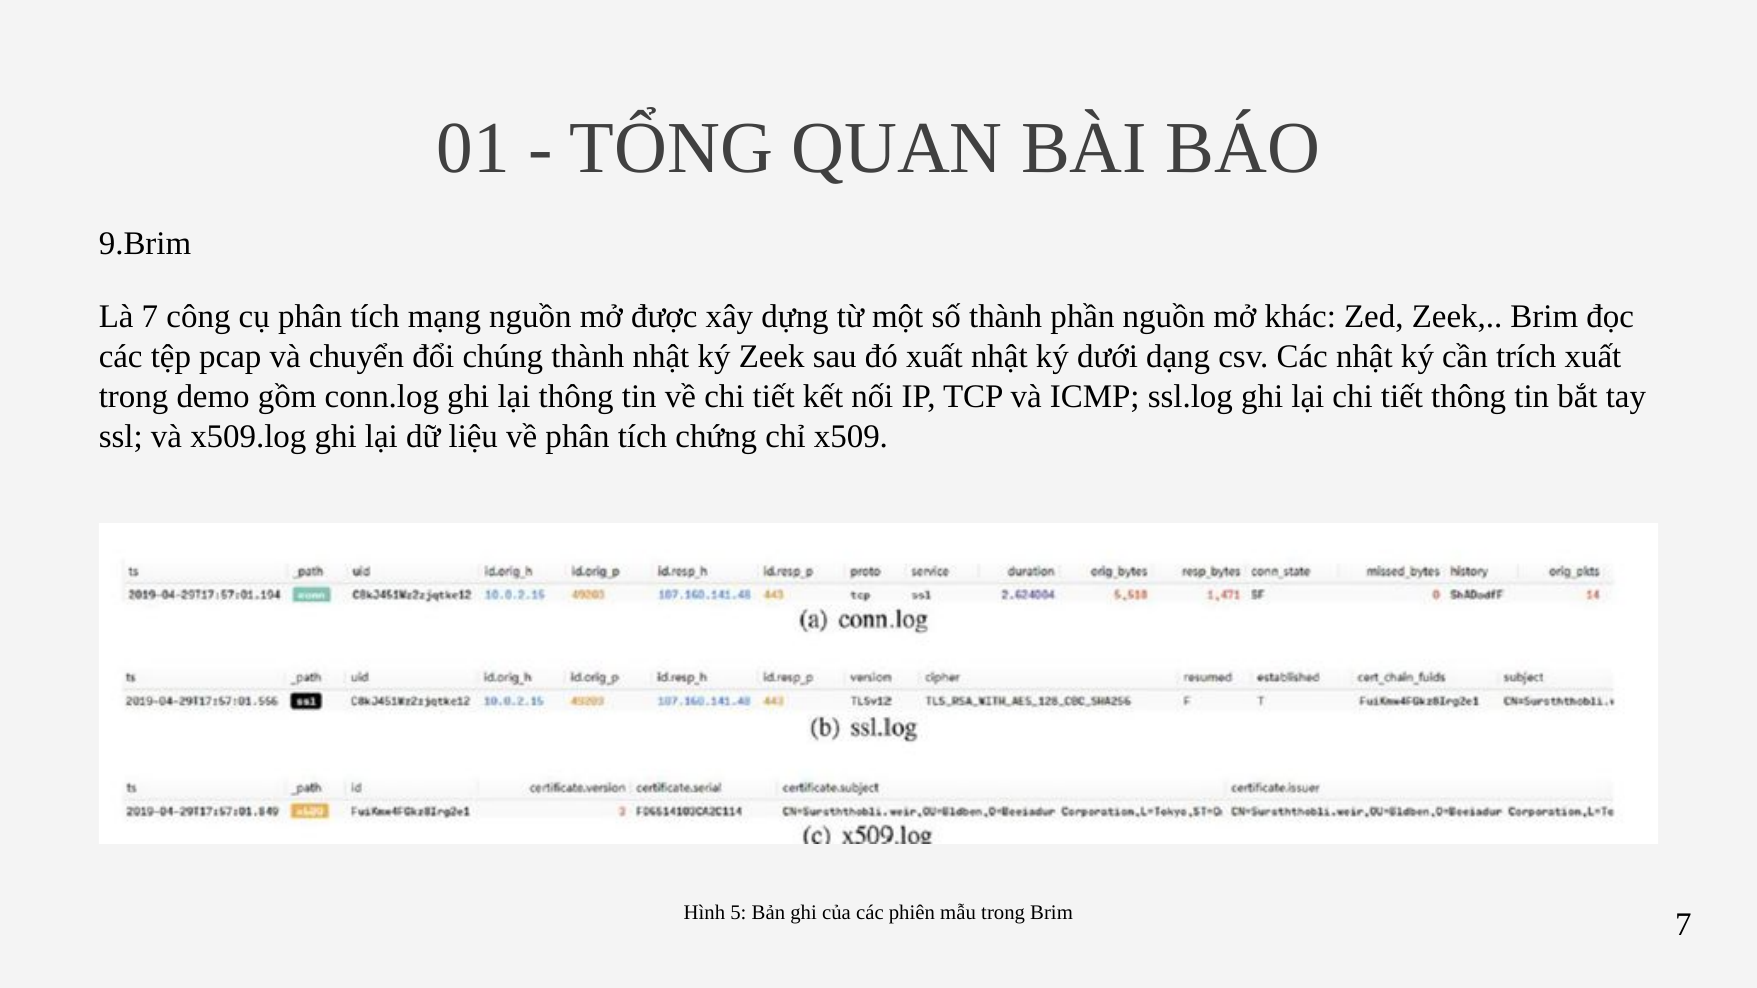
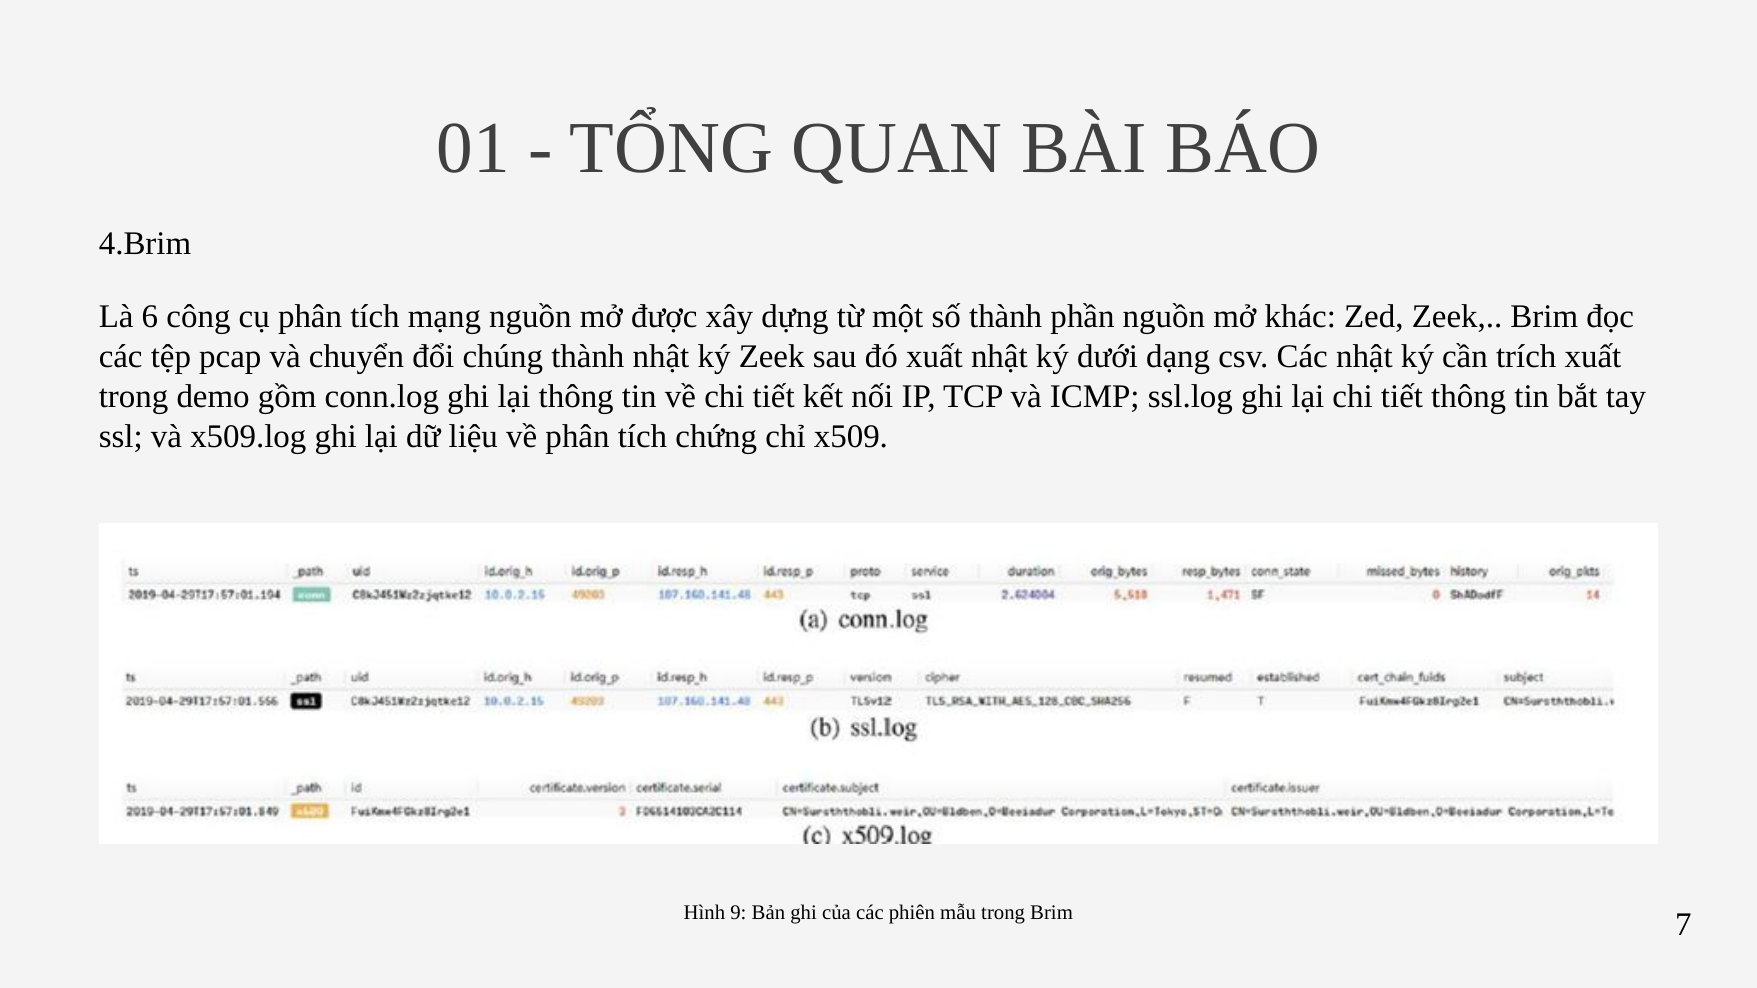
9.Brim: 9.Brim -> 4.Brim (145, 244)
Là 7: 7 -> 6 (150, 316)
5: 5 -> 9 (738, 913)
